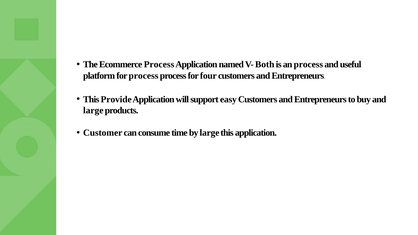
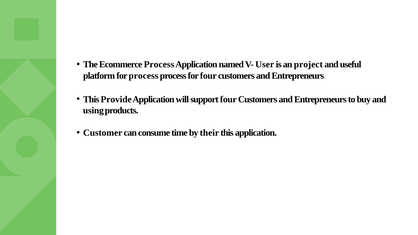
Both: Both -> User (265, 65)
an process: process -> project (308, 65)
support easy: easy -> four (228, 99)
large: large -> using (93, 111)
by large: large -> their (209, 133)
